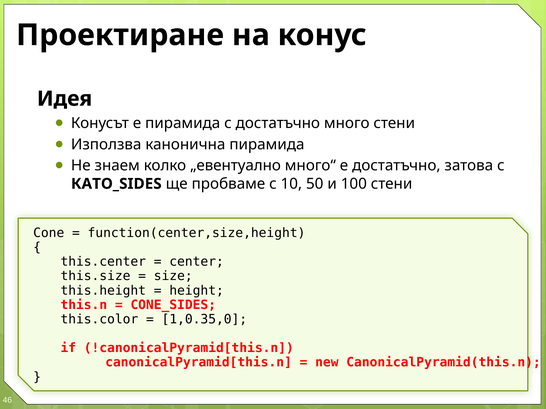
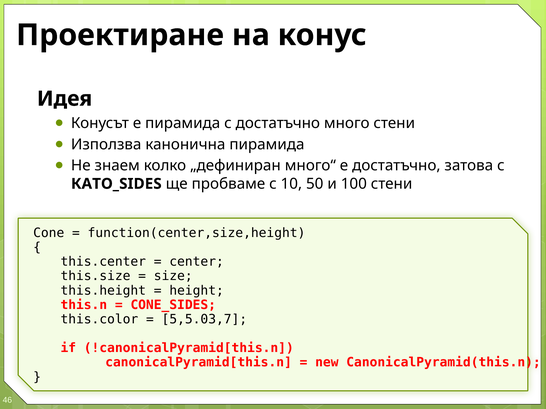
„евентуално: „евентуално -> „дефиниран (235, 166)
1,0.35,0: 1,0.35,0 -> 5,5.03,7 (204, 320)
